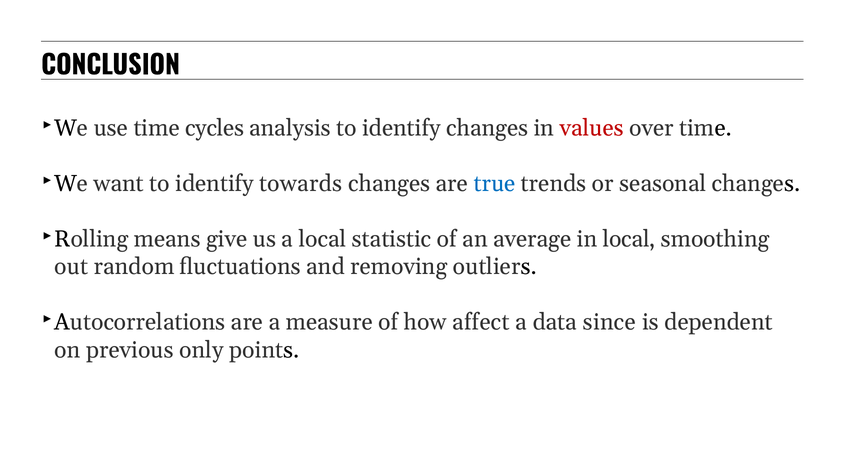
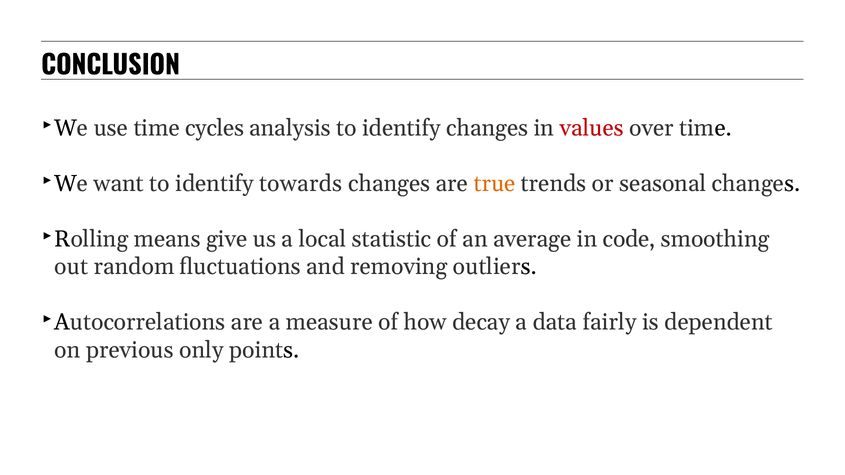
true colour: blue -> orange (495, 183)
in local: local -> code (629, 239)
affect: affect -> decay (481, 322)
since: since -> fairly (609, 322)
